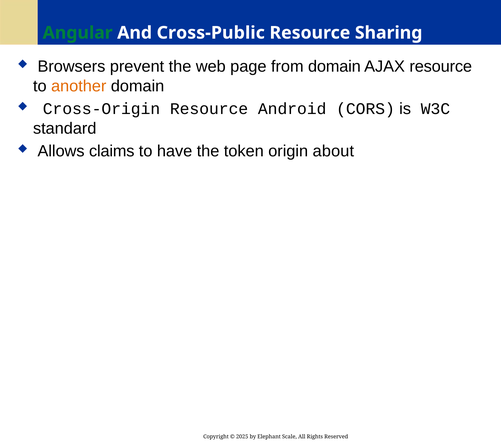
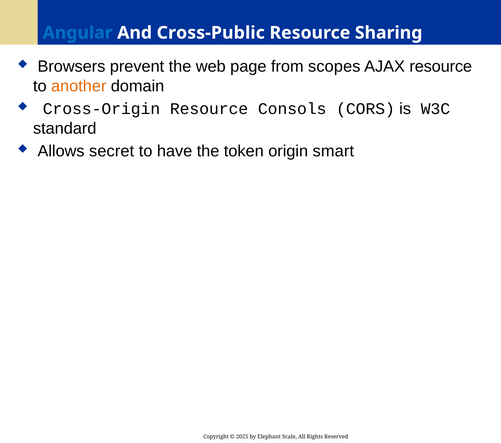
Angular colour: green -> blue (78, 33)
from domain: domain -> scopes (334, 67)
Android: Android -> Consols (292, 109)
claims: claims -> secret (112, 151)
about: about -> smart (333, 151)
